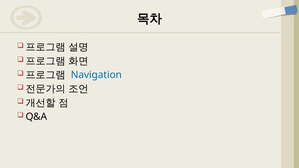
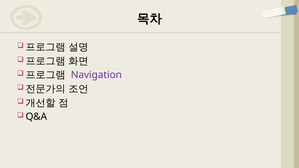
Navigation colour: blue -> purple (96, 75)
